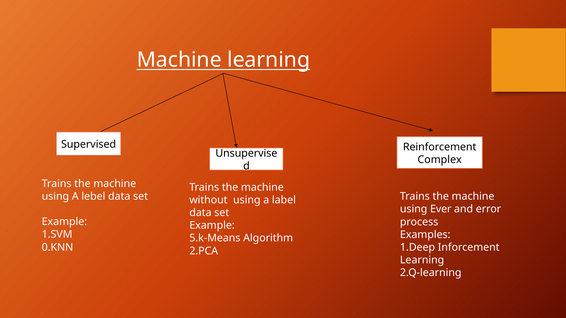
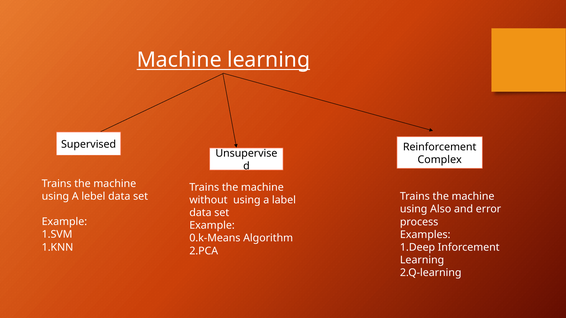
Ever: Ever -> Also (441, 209)
5.k-Means: 5.k-Means -> 0.k-Means (215, 238)
0.KNN: 0.KNN -> 1.KNN (57, 247)
